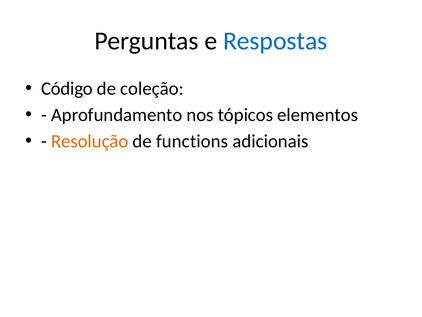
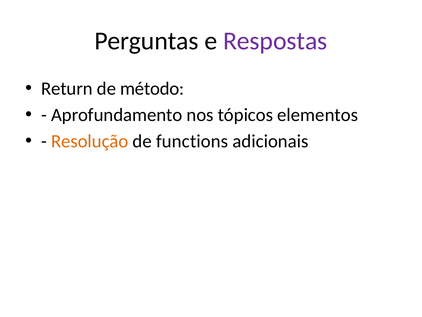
Respostas colour: blue -> purple (275, 41)
Código: Código -> Return (67, 89)
coleção: coleção -> método (152, 89)
